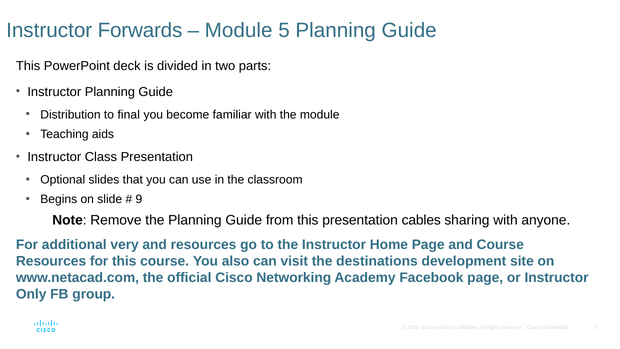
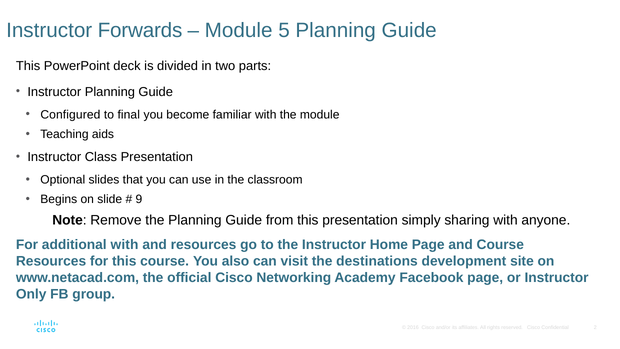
Distribution: Distribution -> Configured (70, 114)
cables: cables -> simply (421, 220)
additional very: very -> with (125, 244)
